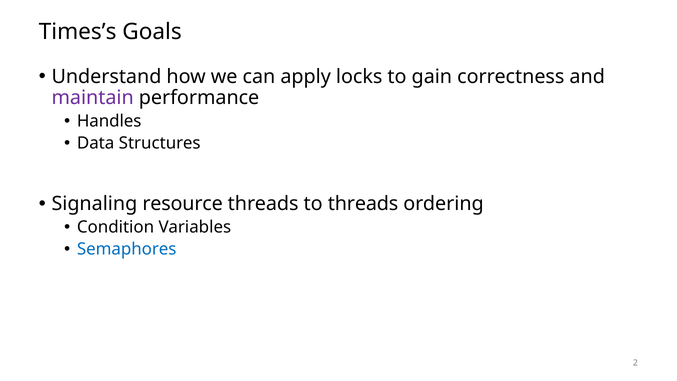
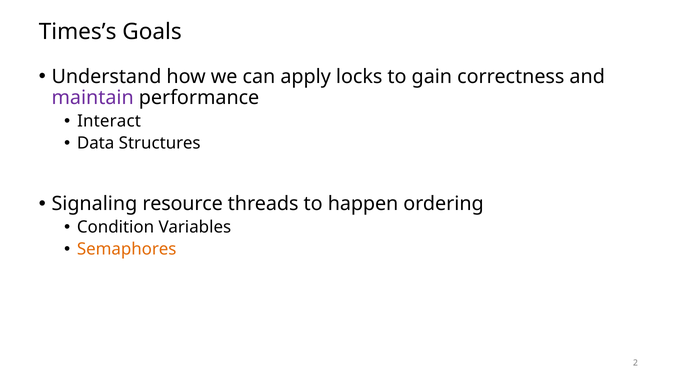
Handles: Handles -> Interact (109, 121)
to threads: threads -> happen (363, 204)
Semaphores colour: blue -> orange (127, 249)
